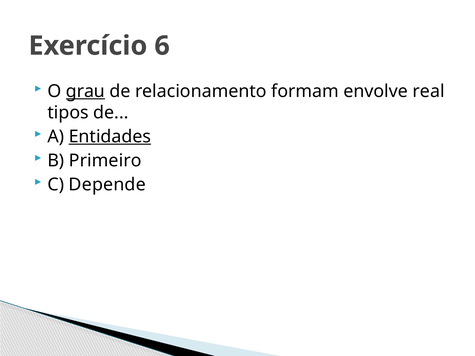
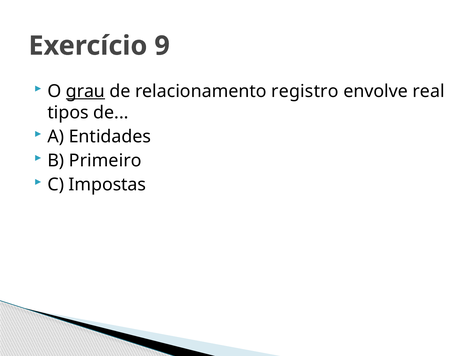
6: 6 -> 9 (162, 46)
formam: formam -> registro (305, 91)
Entidades underline: present -> none (110, 137)
Depende: Depende -> Impostas (107, 185)
